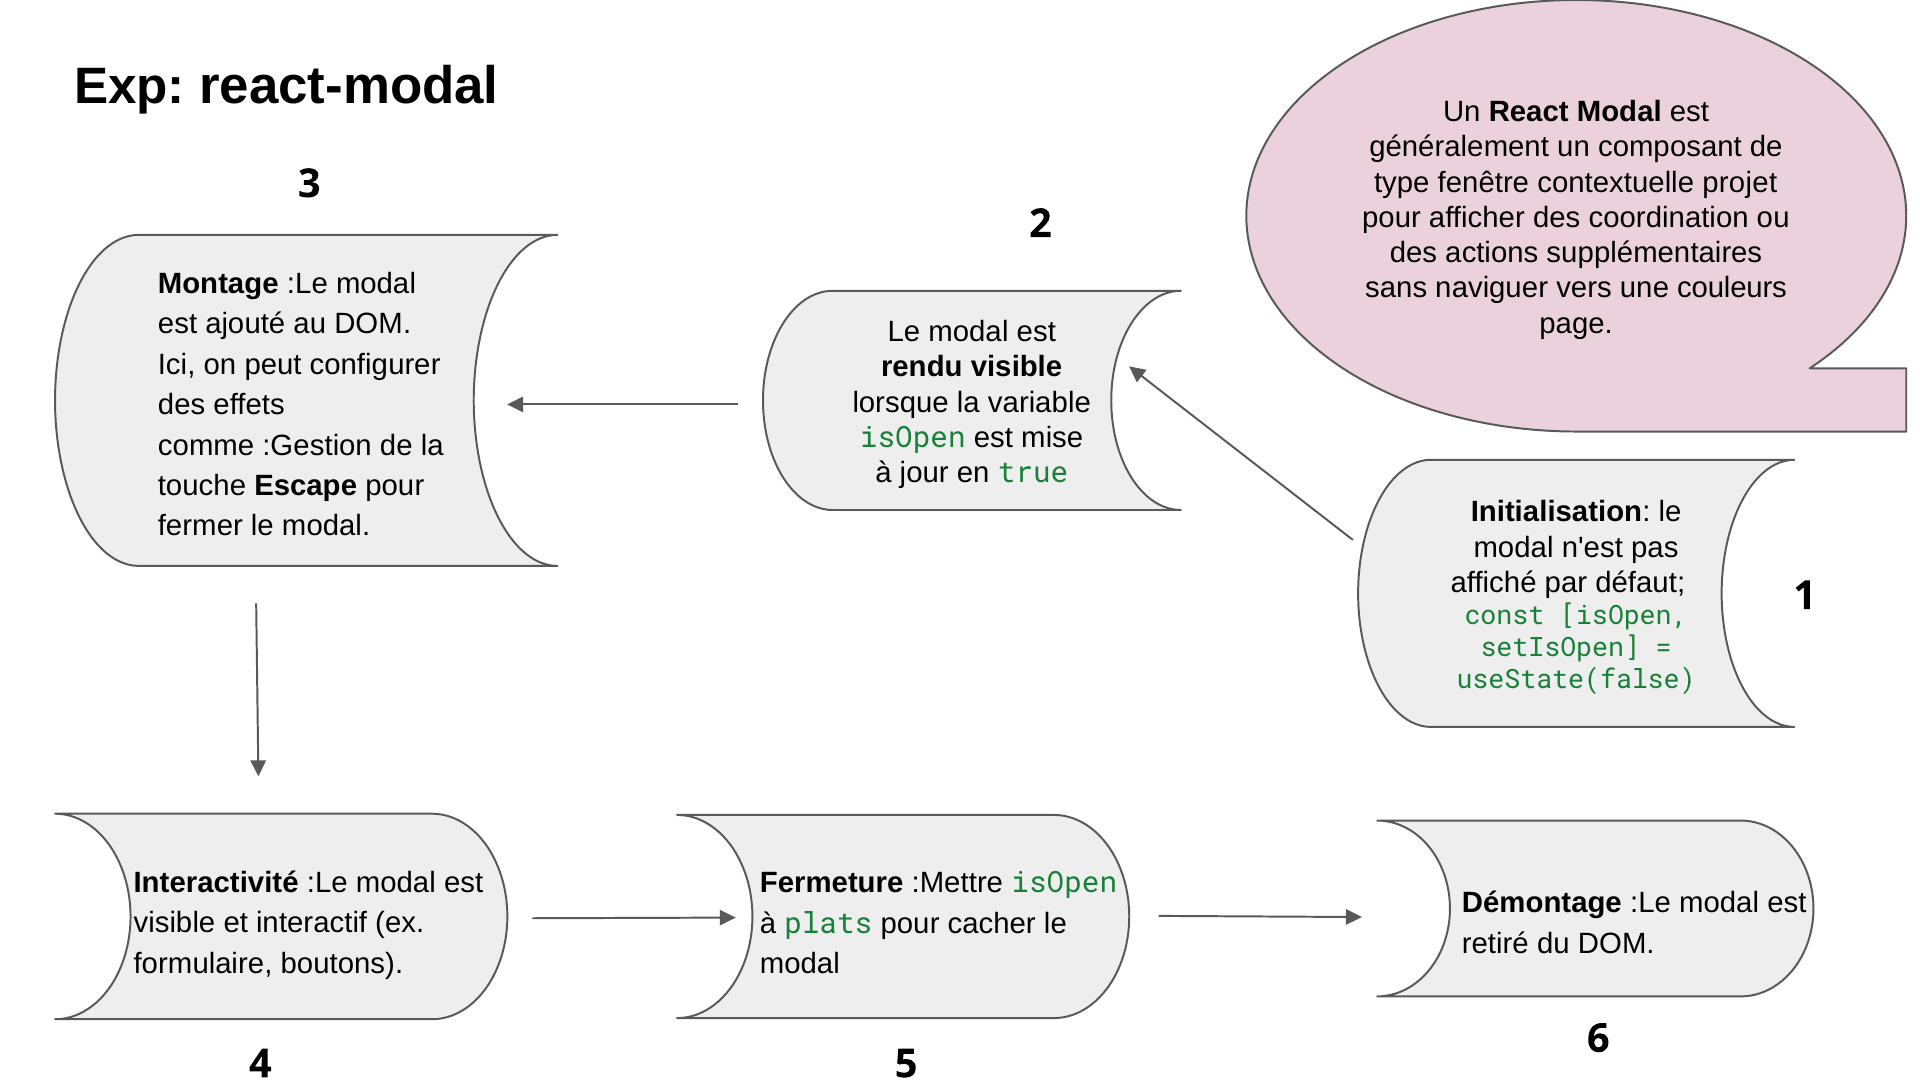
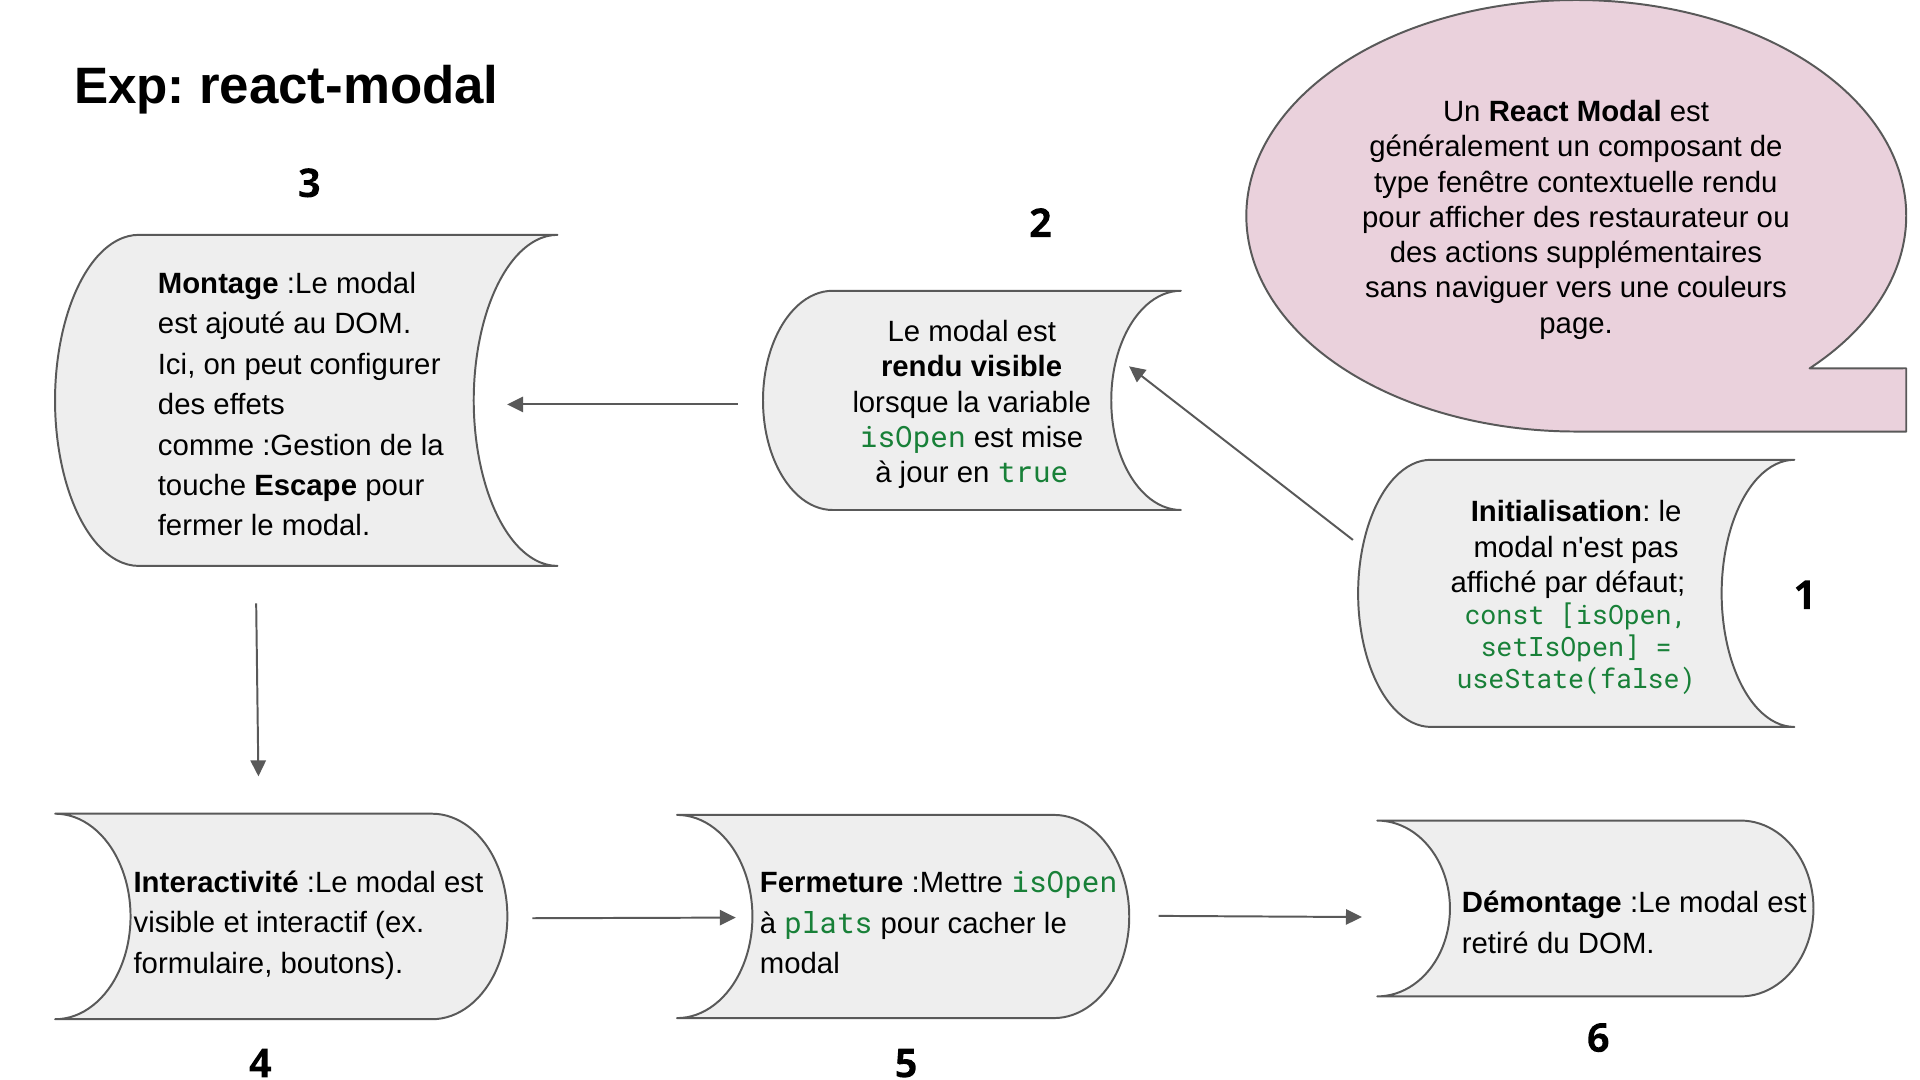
contextuelle projet: projet -> rendu (1740, 183)
coordination: coordination -> restaurateur (1669, 218)
